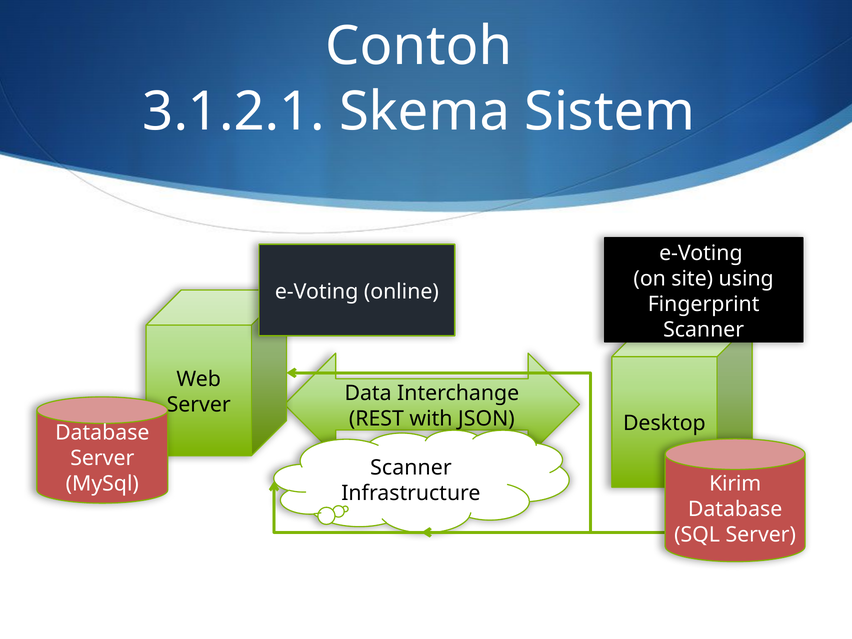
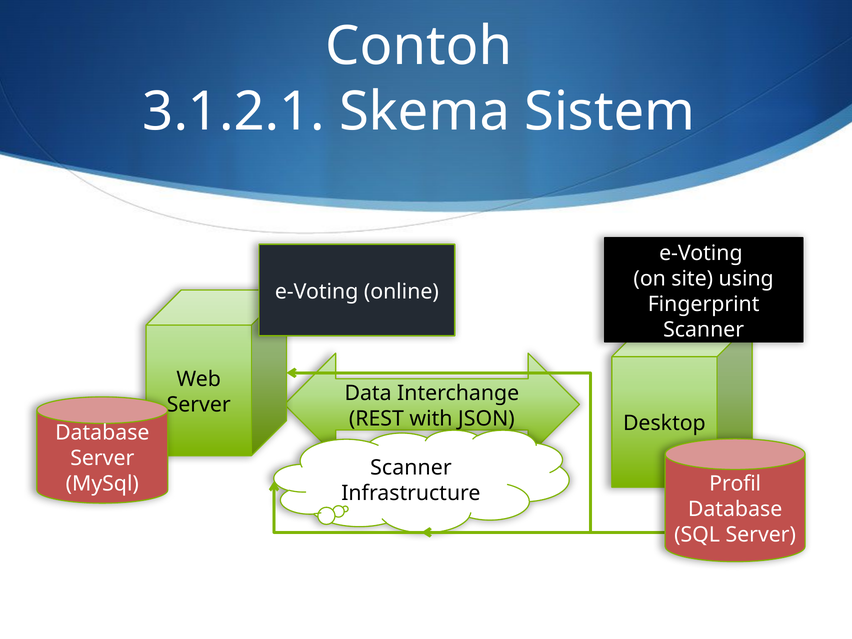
Kirim: Kirim -> Profil (735, 484)
